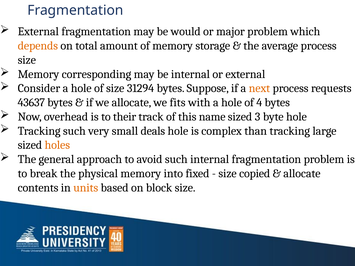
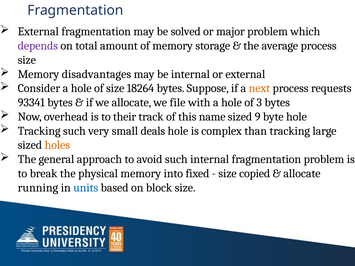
would: would -> solved (186, 32)
depends colour: orange -> purple (38, 46)
corresponding: corresponding -> disadvantages (96, 74)
31294: 31294 -> 18264 (141, 88)
43637: 43637 -> 93341 (31, 103)
fits: fits -> file (178, 103)
4: 4 -> 3 (259, 103)
3: 3 -> 9 (258, 117)
contents: contents -> running (38, 188)
units colour: orange -> blue (86, 188)
